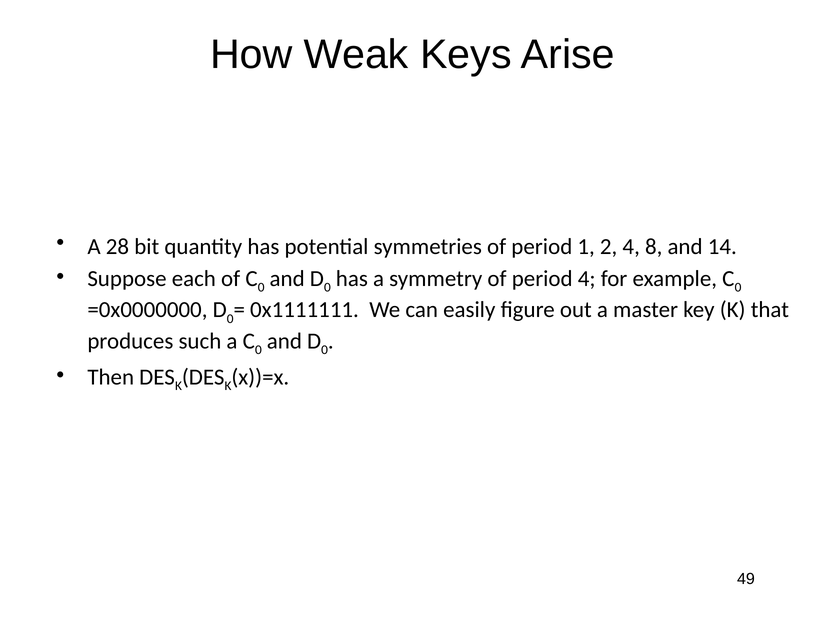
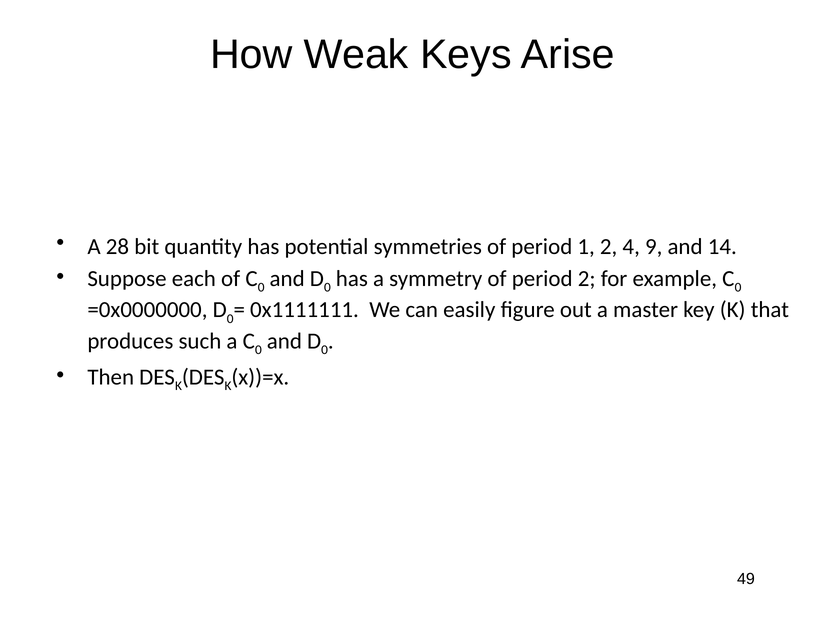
8: 8 -> 9 (654, 246)
period 4: 4 -> 2 (587, 278)
